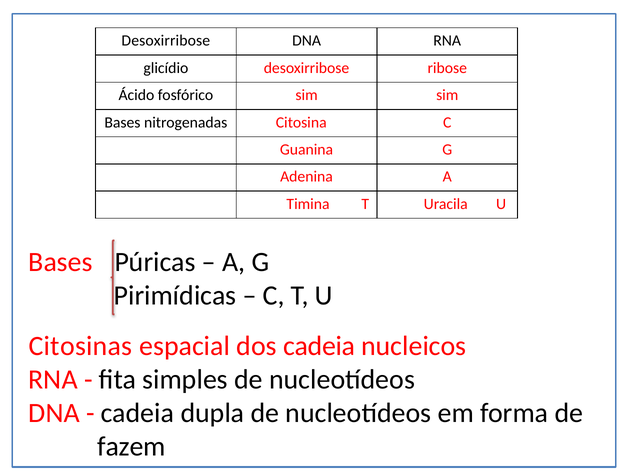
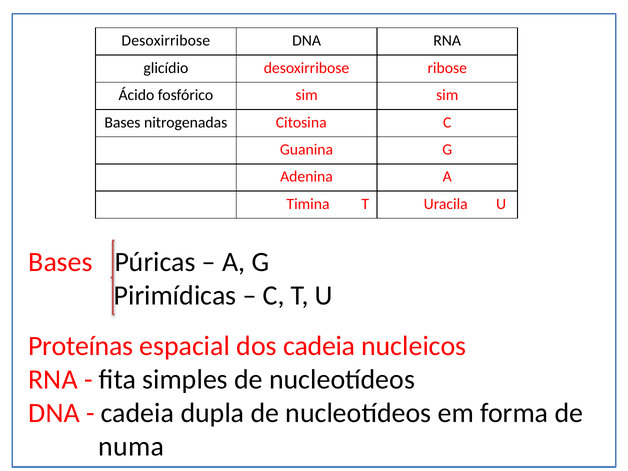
Citosinas: Citosinas -> Proteínas (81, 346)
fazem: fazem -> numa (131, 447)
